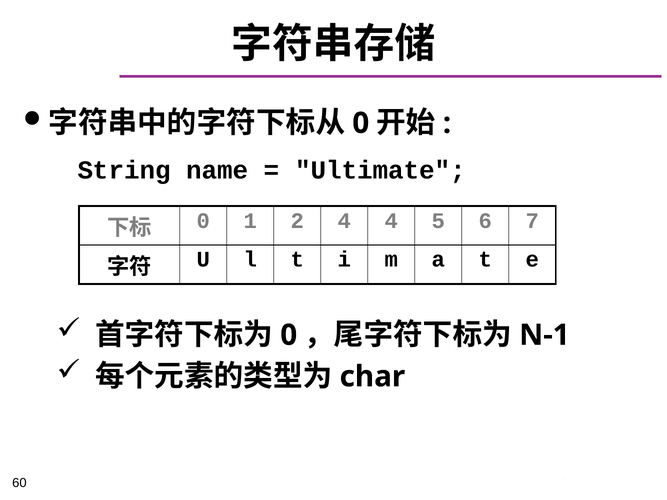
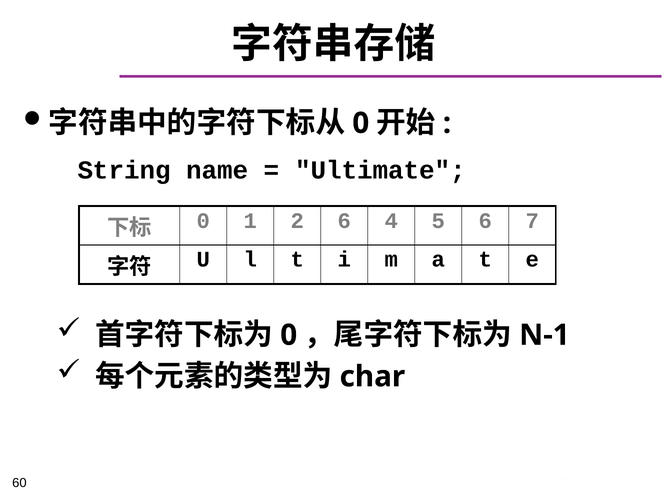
2 4: 4 -> 6 (344, 221)
